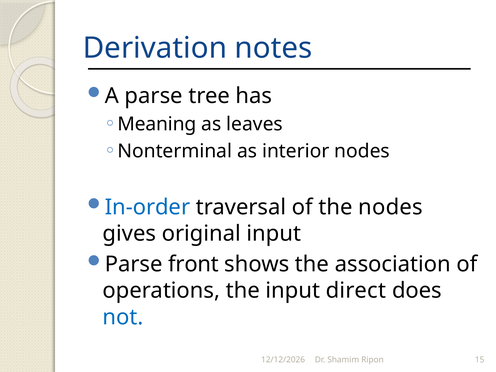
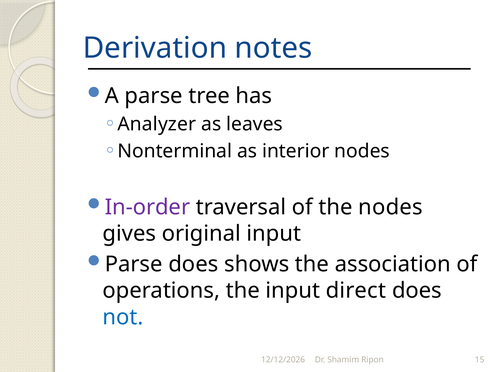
Meaning: Meaning -> Analyzer (157, 124)
In-order colour: blue -> purple (147, 207)
Parse front: front -> does (193, 264)
